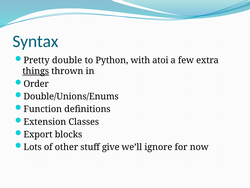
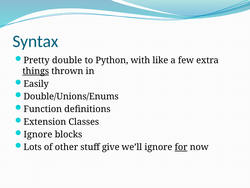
atoi: atoi -> like (160, 60)
Order: Order -> Easily (36, 84)
Export: Export -> Ignore (38, 134)
for underline: none -> present (181, 147)
